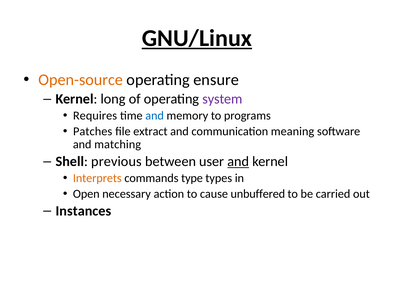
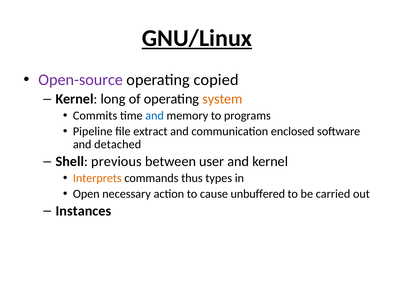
Open-source colour: orange -> purple (81, 80)
ensure: ensure -> copied (216, 80)
system colour: purple -> orange (222, 99)
Requires: Requires -> Commits (95, 115)
Patches: Patches -> Pipeline (93, 131)
meaning: meaning -> enclosed (293, 131)
matching: matching -> detached (118, 144)
and underline: present -> none (238, 161)
type: type -> thus (192, 178)
